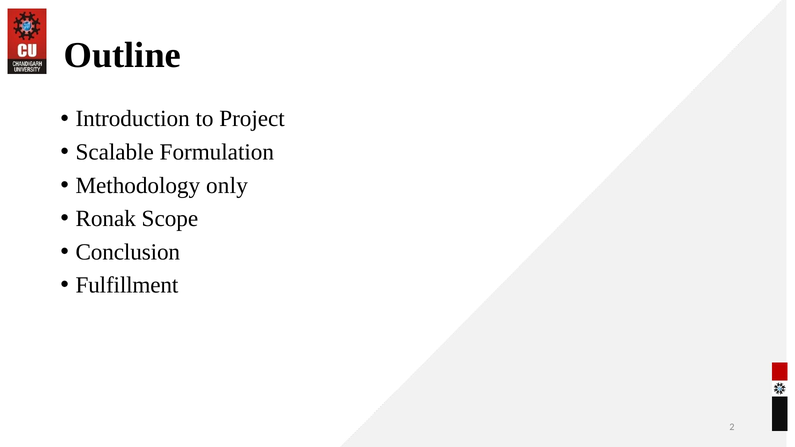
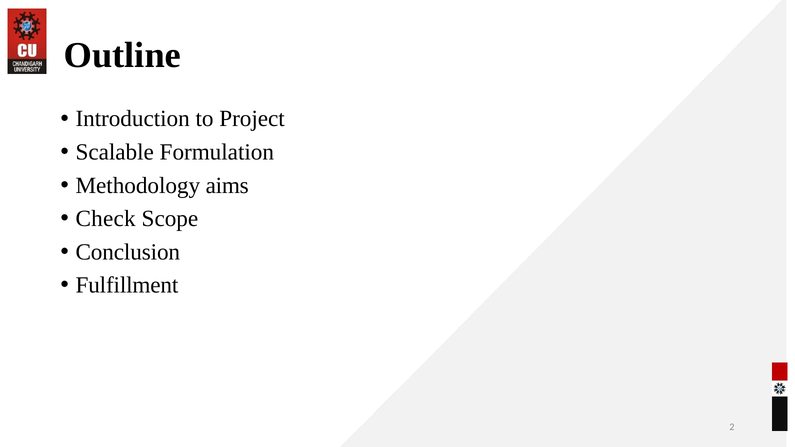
only: only -> aims (227, 185)
Ronak: Ronak -> Check (106, 219)
